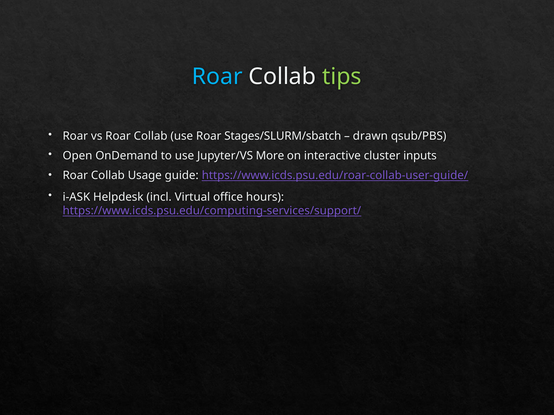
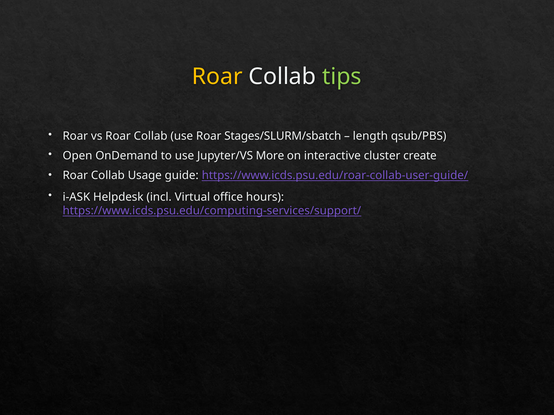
Roar colour: light blue -> yellow (217, 77)
drawn: drawn -> length (370, 136)
inputs: inputs -> create (420, 156)
